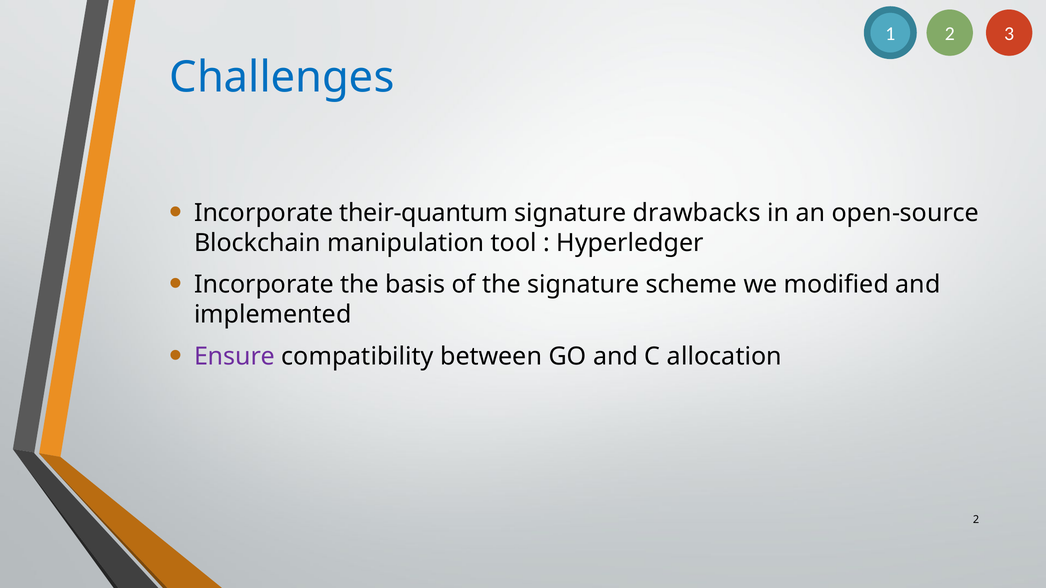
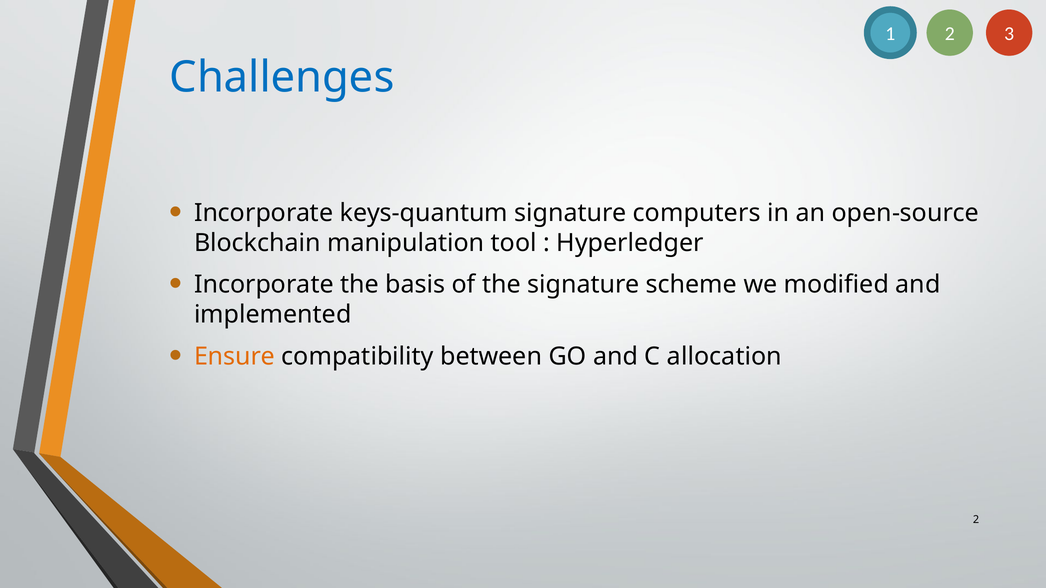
their-quantum: their-quantum -> keys-quantum (424, 213)
drawbacks: drawbacks -> computers (697, 213)
Ensure colour: purple -> orange (234, 357)
